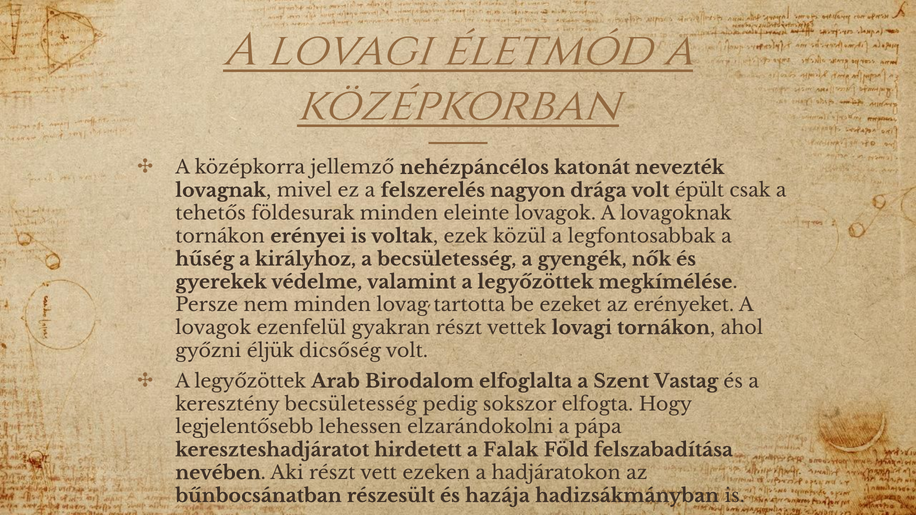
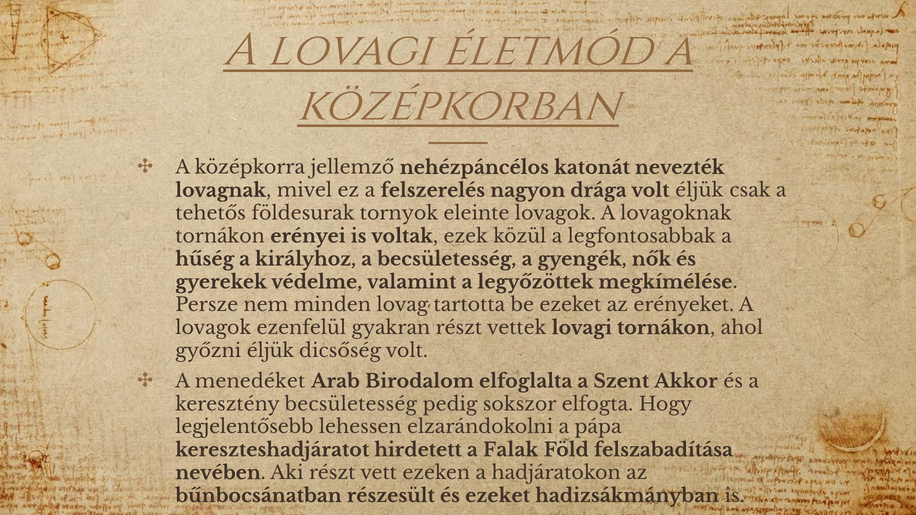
volt épült: épült -> éljük (699, 191)
földesurak minden: minden -> tornyok (399, 214)
legyőzöttek: legyőzöttek -> menedéket (250, 381)
Vastag: Vastag -> Akkor (686, 381)
és hazája: hazája -> ezeket (498, 496)
